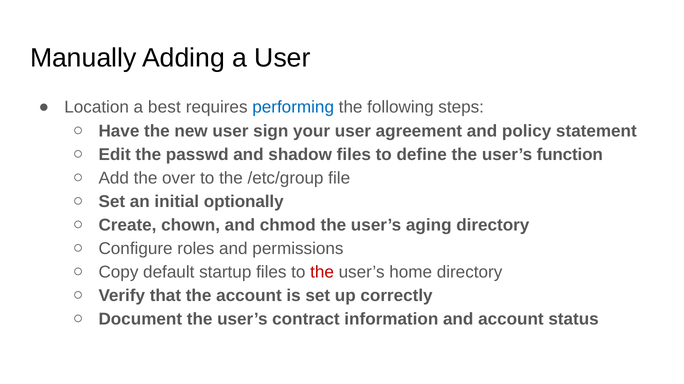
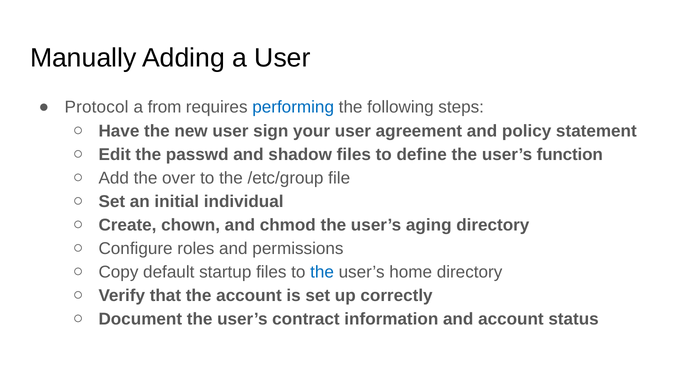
Location: Location -> Protocol (97, 108)
best: best -> from (165, 108)
optionally: optionally -> individual (244, 202)
the colour: red -> blue (322, 273)
